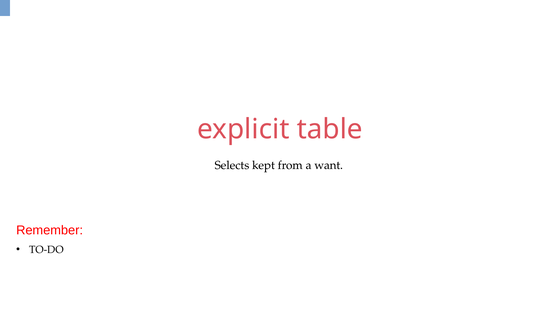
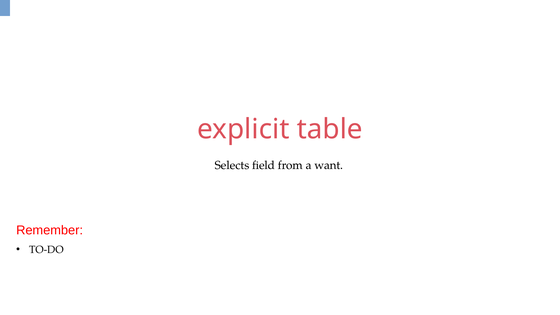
kept: kept -> field (264, 165)
